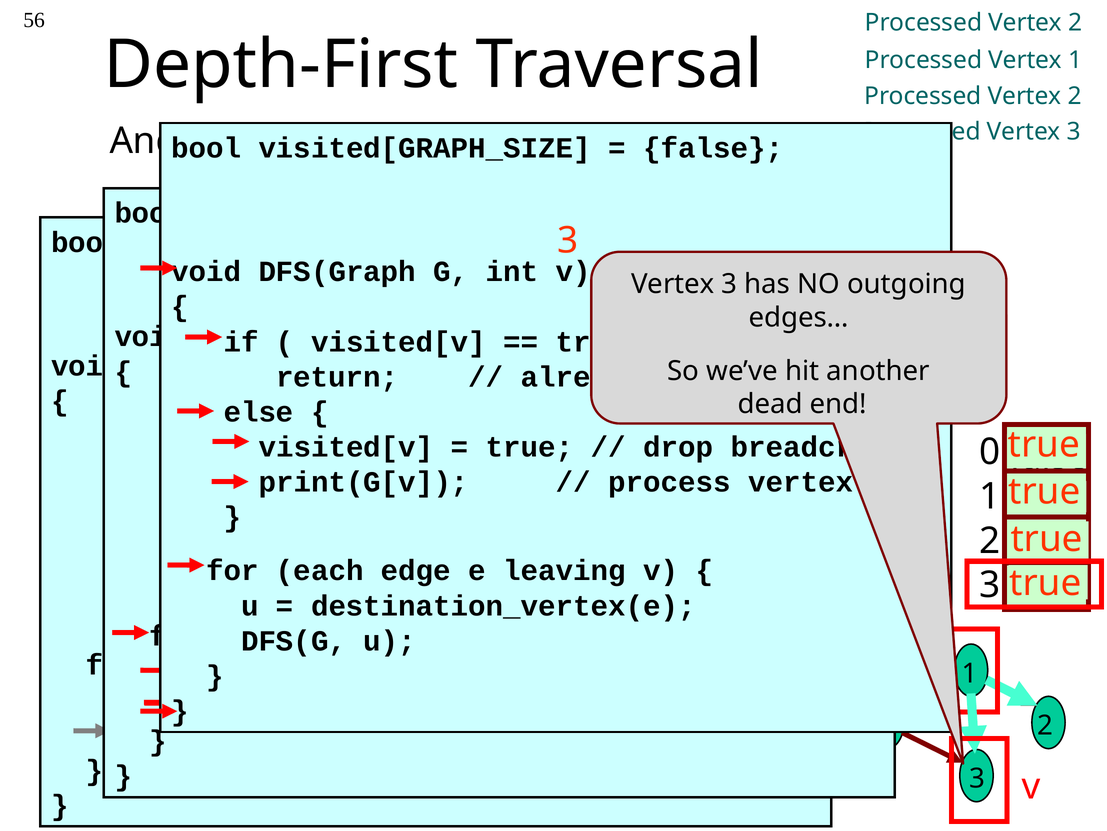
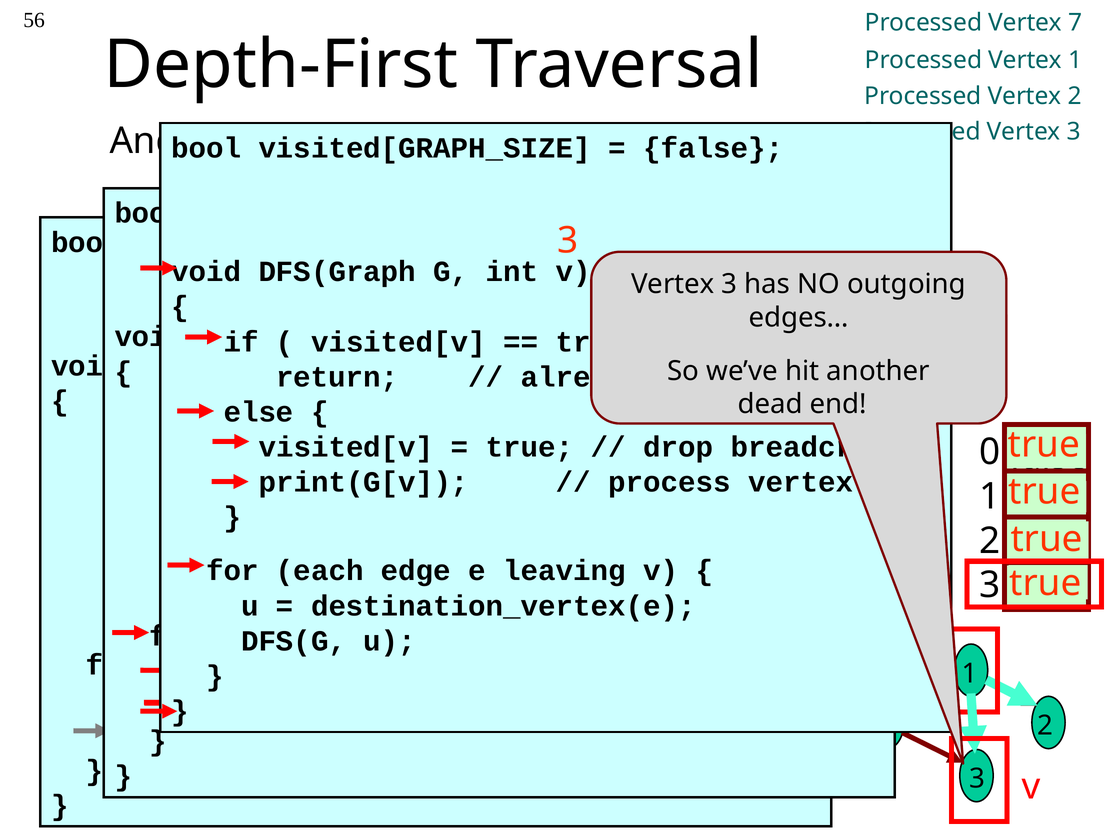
2: 2 -> 7 (1075, 23)
